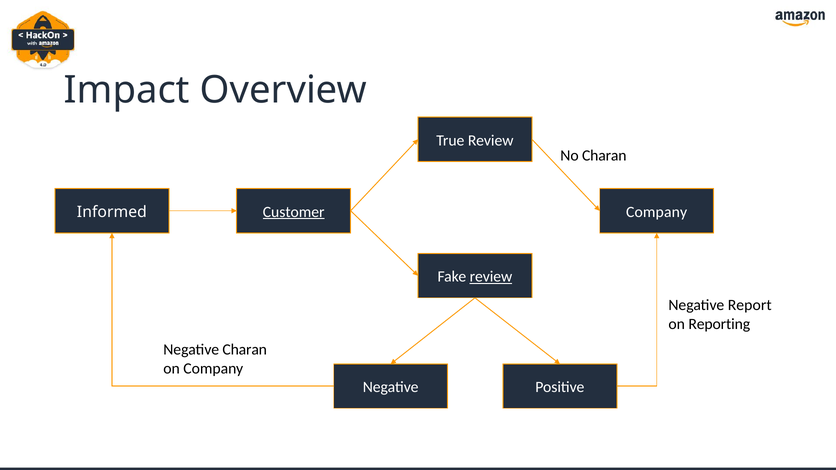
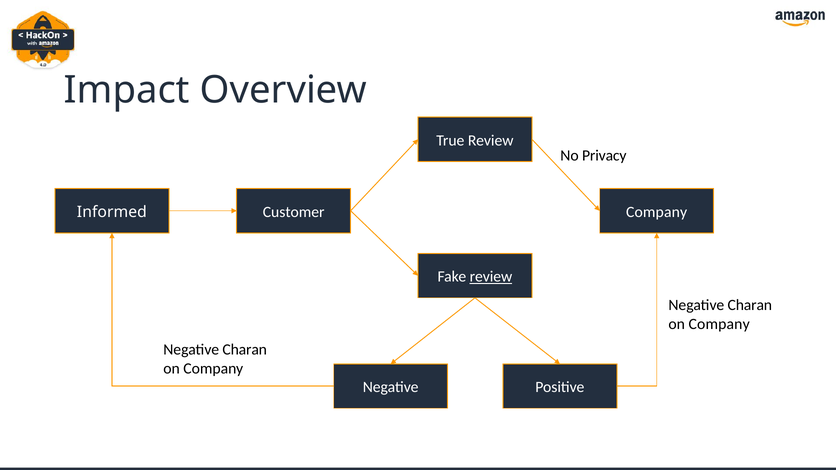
No Charan: Charan -> Privacy (604, 156)
Customer underline: present -> none (294, 212)
Report: Report -> Charan (750, 305)
Reporting: Reporting -> Company (719, 324)
